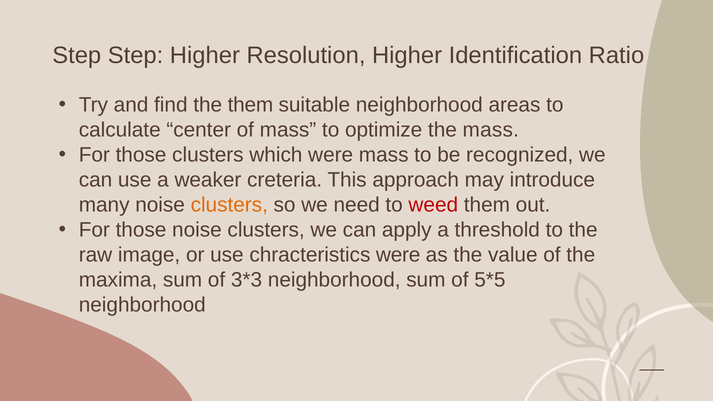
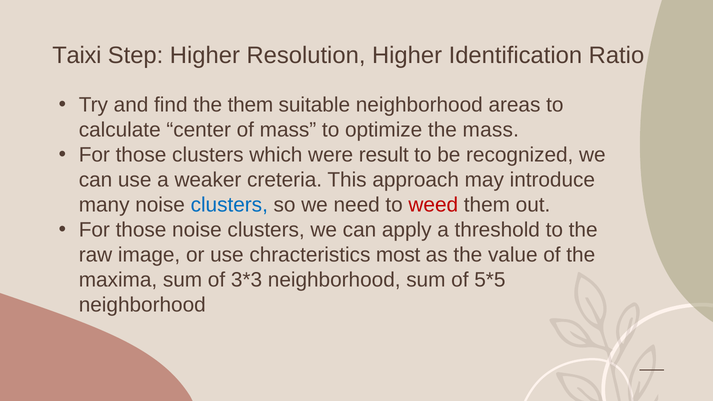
Step: Step -> Taixi (77, 55)
were mass: mass -> result (384, 155)
clusters colour: orange -> blue (229, 205)
chracteristics were: were -> most (398, 255)
